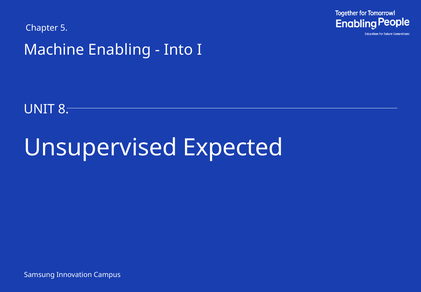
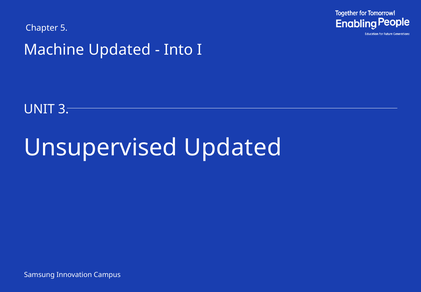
Machine Enabling: Enabling -> Updated (119, 50)
8: 8 -> 3 (63, 109)
Unsupervised Expected: Expected -> Updated (233, 148)
